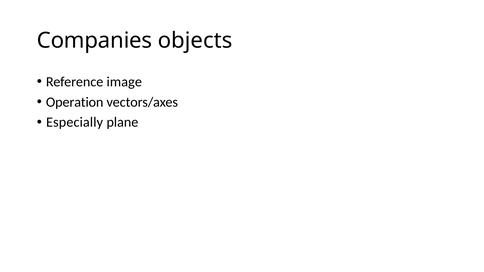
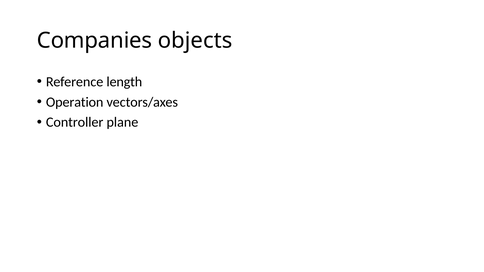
image: image -> length (124, 82)
Especially: Especially -> Controller (75, 122)
